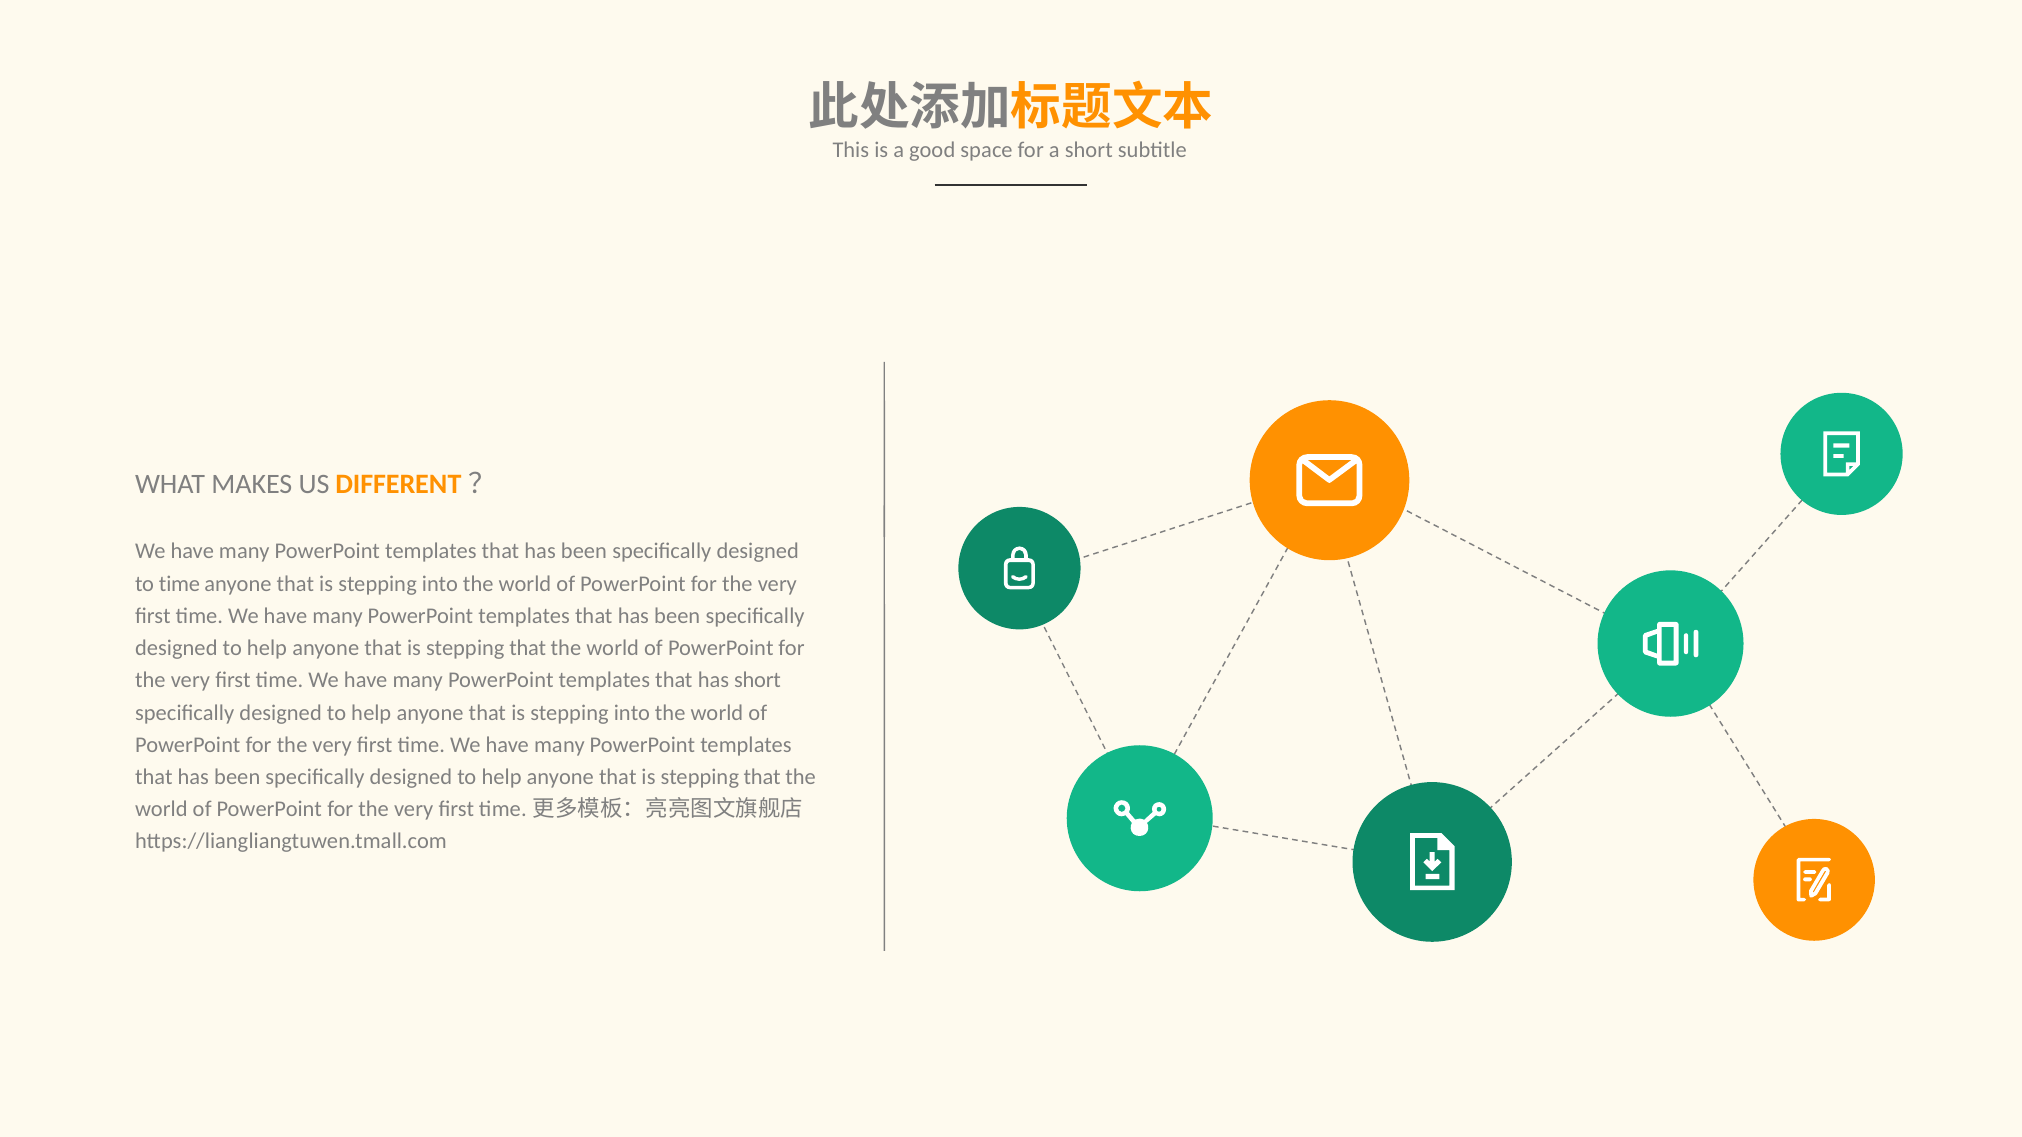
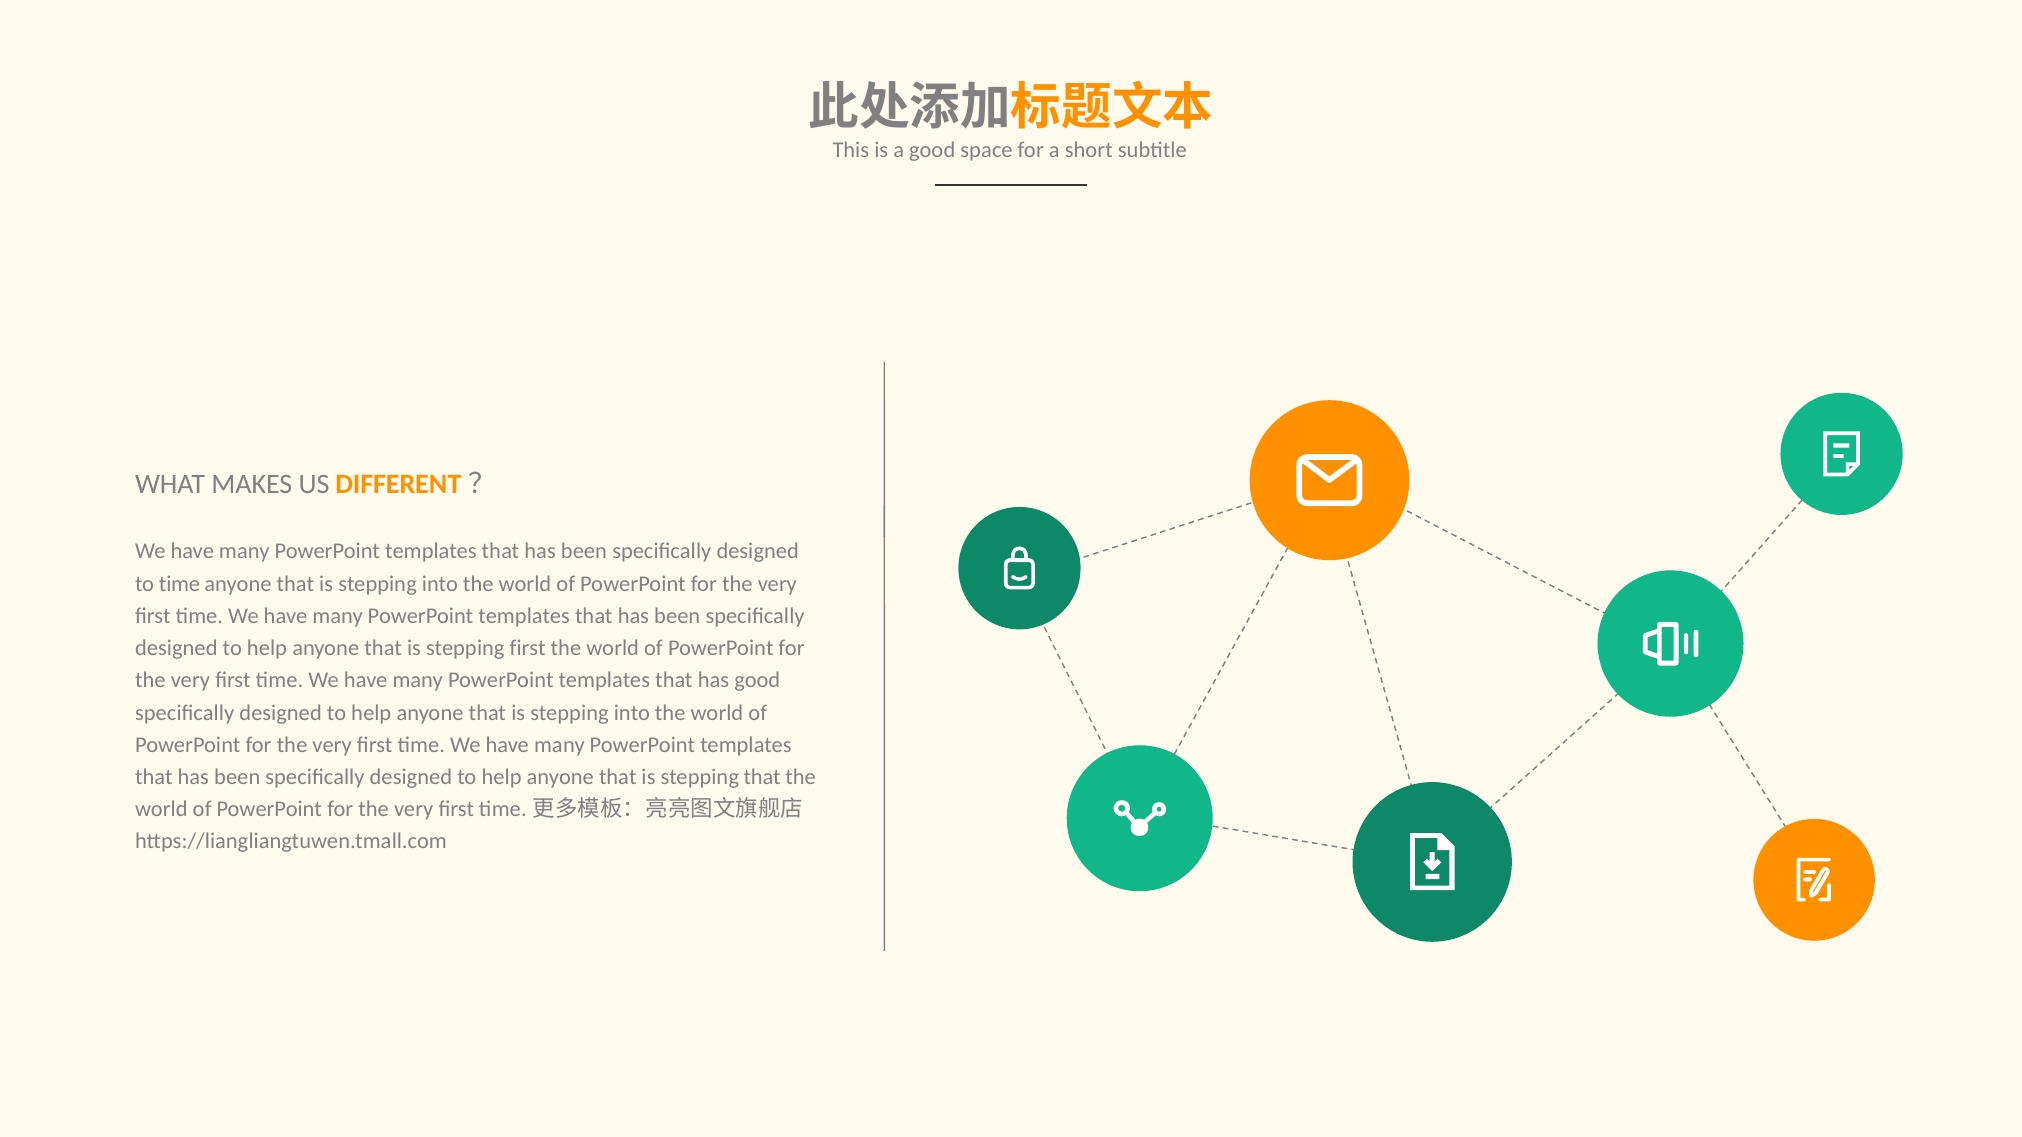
that: that -> first (528, 648)
has short: short -> good (757, 681)
